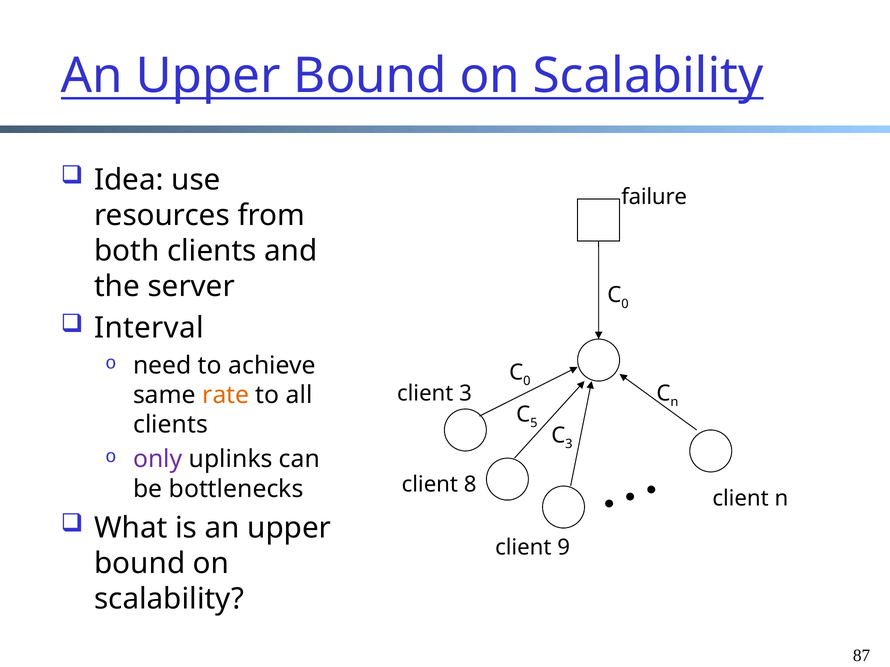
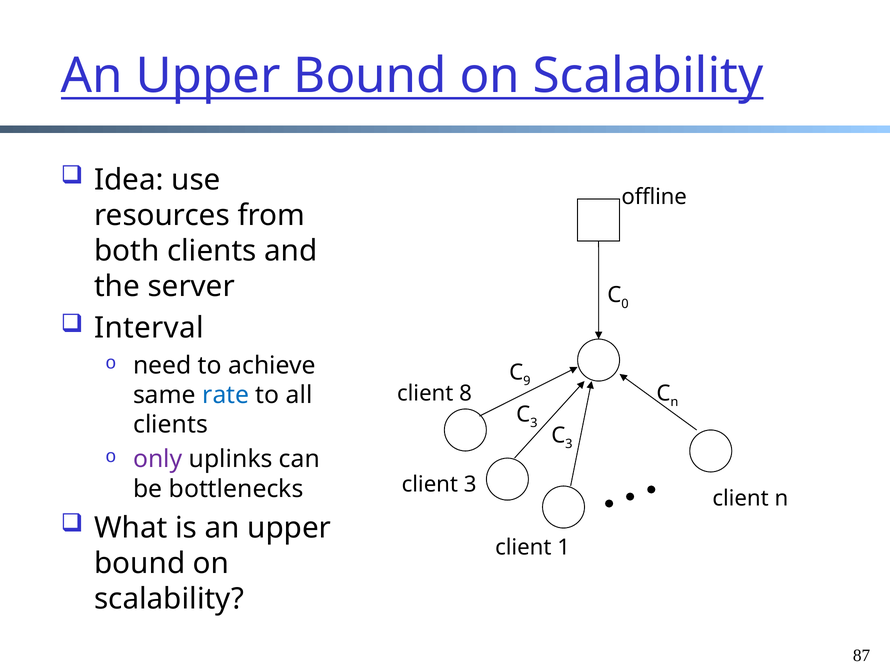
failure: failure -> offline (654, 197)
0: 0 -> 9 (527, 381)
client 3: 3 -> 8 (466, 393)
rate colour: orange -> blue (226, 395)
5: 5 -> 3 (534, 423)
client 8: 8 -> 3 (470, 485)
9: 9 -> 1 (564, 548)
